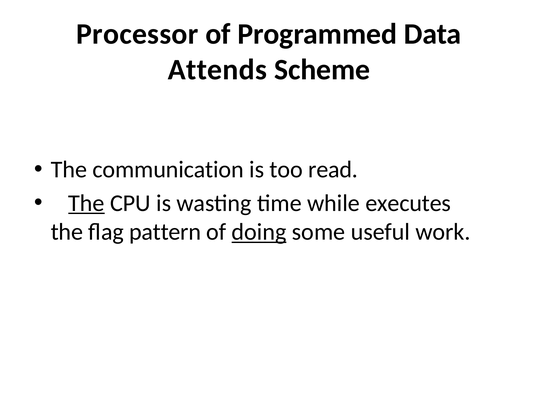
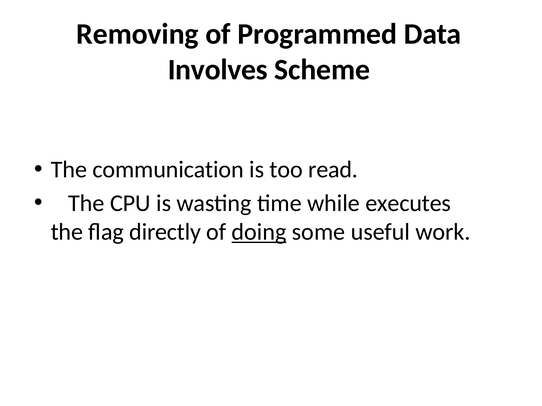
Processor: Processor -> Removing (137, 34)
Attends: Attends -> Involves (218, 70)
The underline: present -> none (86, 203)
pattern: pattern -> directly (165, 232)
